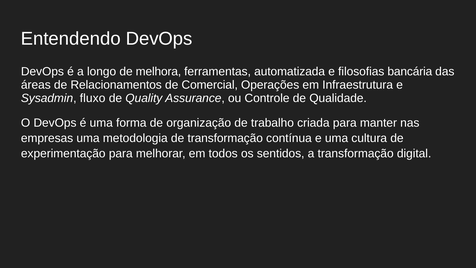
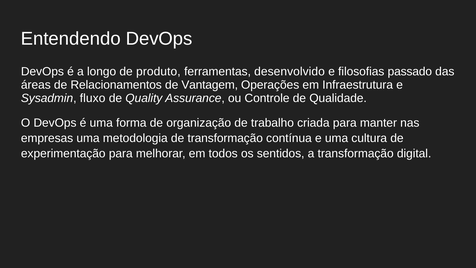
melhora: melhora -> produto (158, 72)
automatizada: automatizada -> desenvolvido (290, 72)
bancária: bancária -> passado (410, 72)
Comercial: Comercial -> Vantagem (210, 85)
